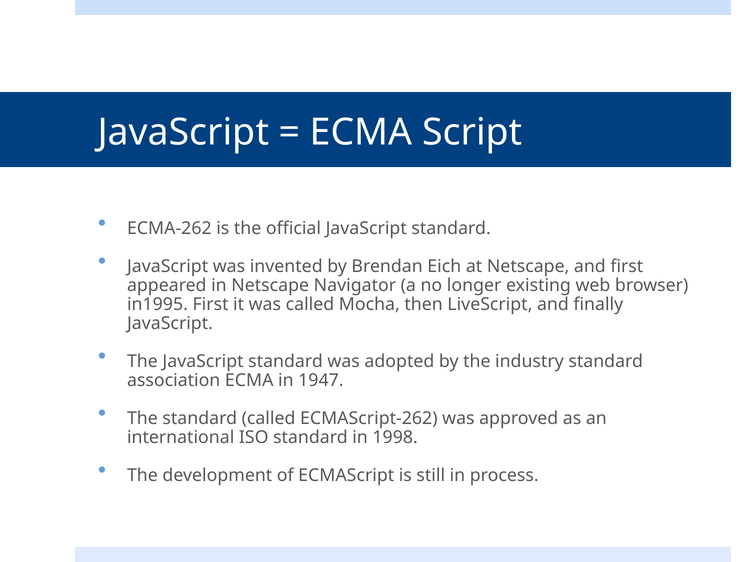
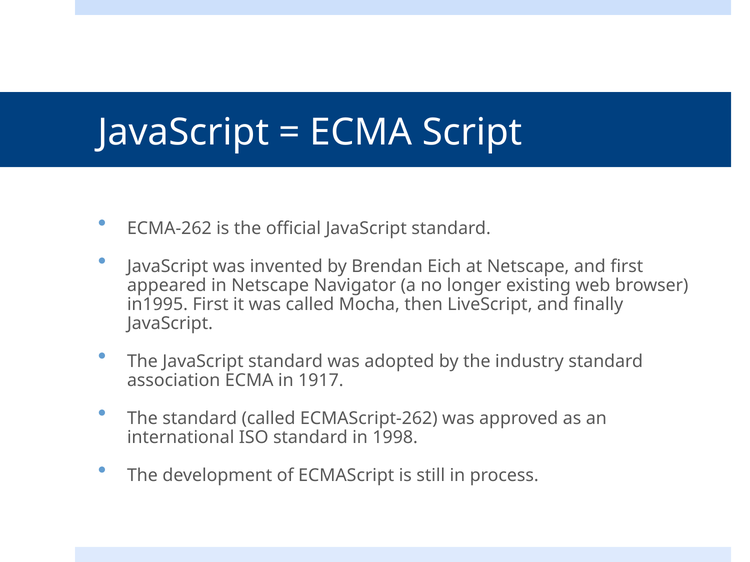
1947: 1947 -> 1917 (321, 381)
